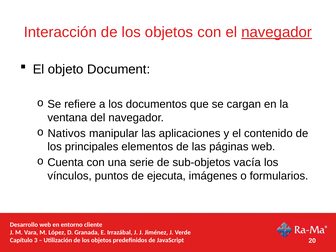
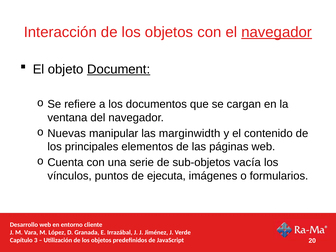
Document underline: none -> present (119, 69)
Nativos: Nativos -> Nuevas (67, 133)
aplicaciones: aplicaciones -> marginwidth (190, 133)
